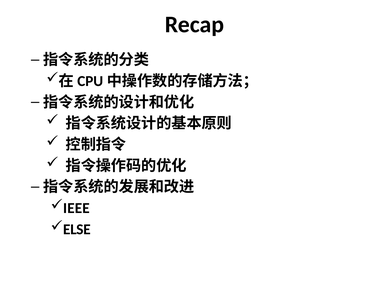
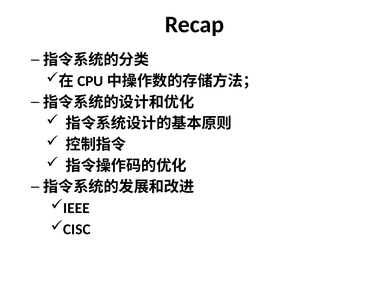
ELSE: ELSE -> CISC (77, 229)
